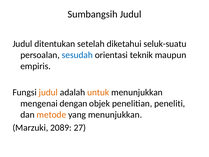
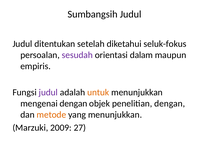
seluk-suatu: seluk-suatu -> seluk-fokus (165, 44)
sesudah colour: blue -> purple (77, 55)
teknik: teknik -> dalam (141, 55)
judul colour: orange -> purple (48, 92)
penelitian peneliti: peneliti -> dengan (170, 103)
2089: 2089 -> 2009 (61, 127)
